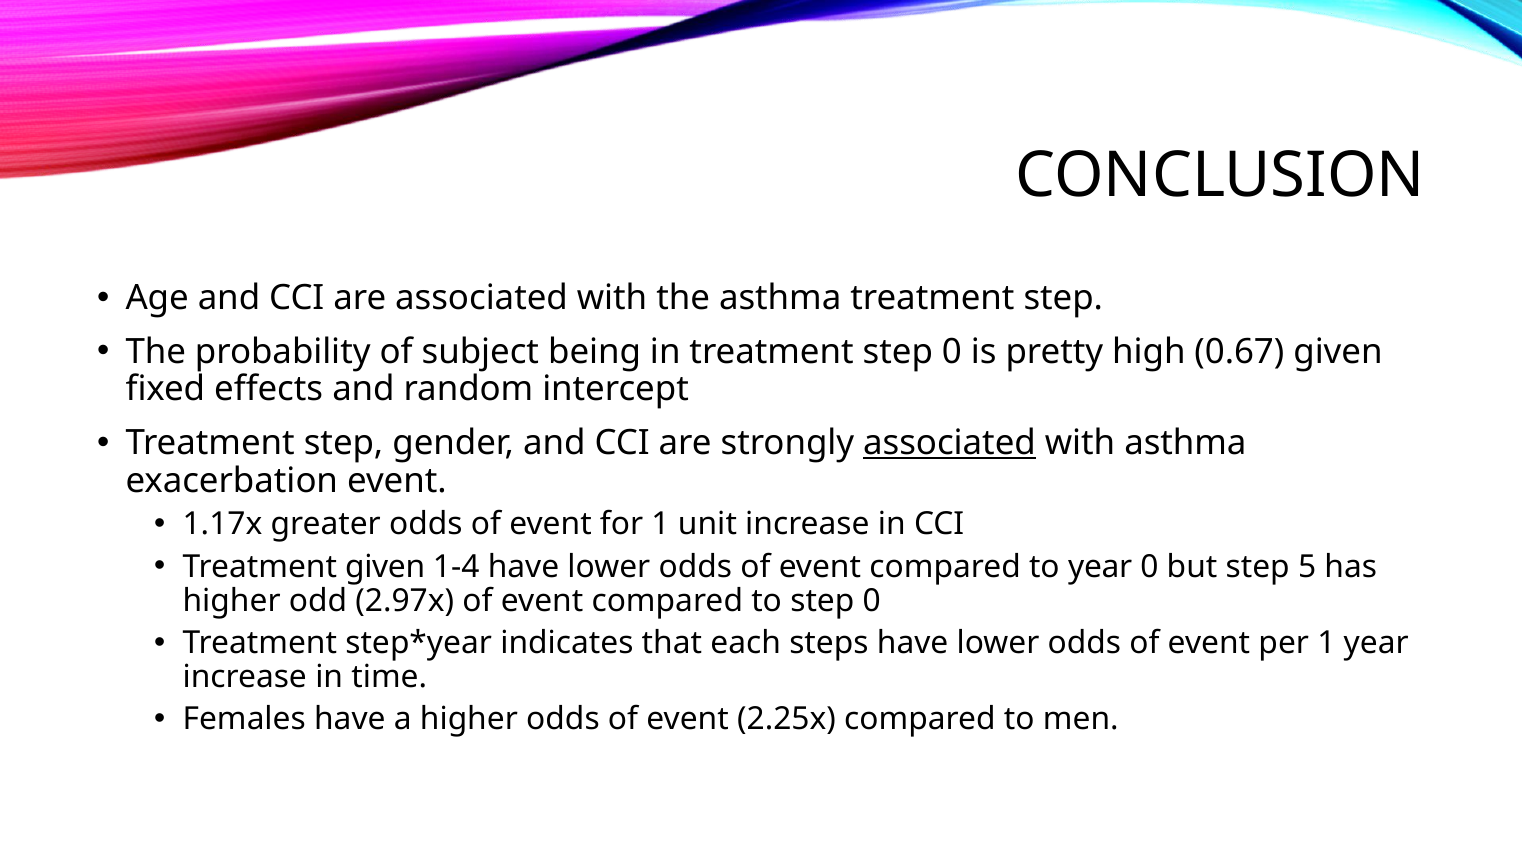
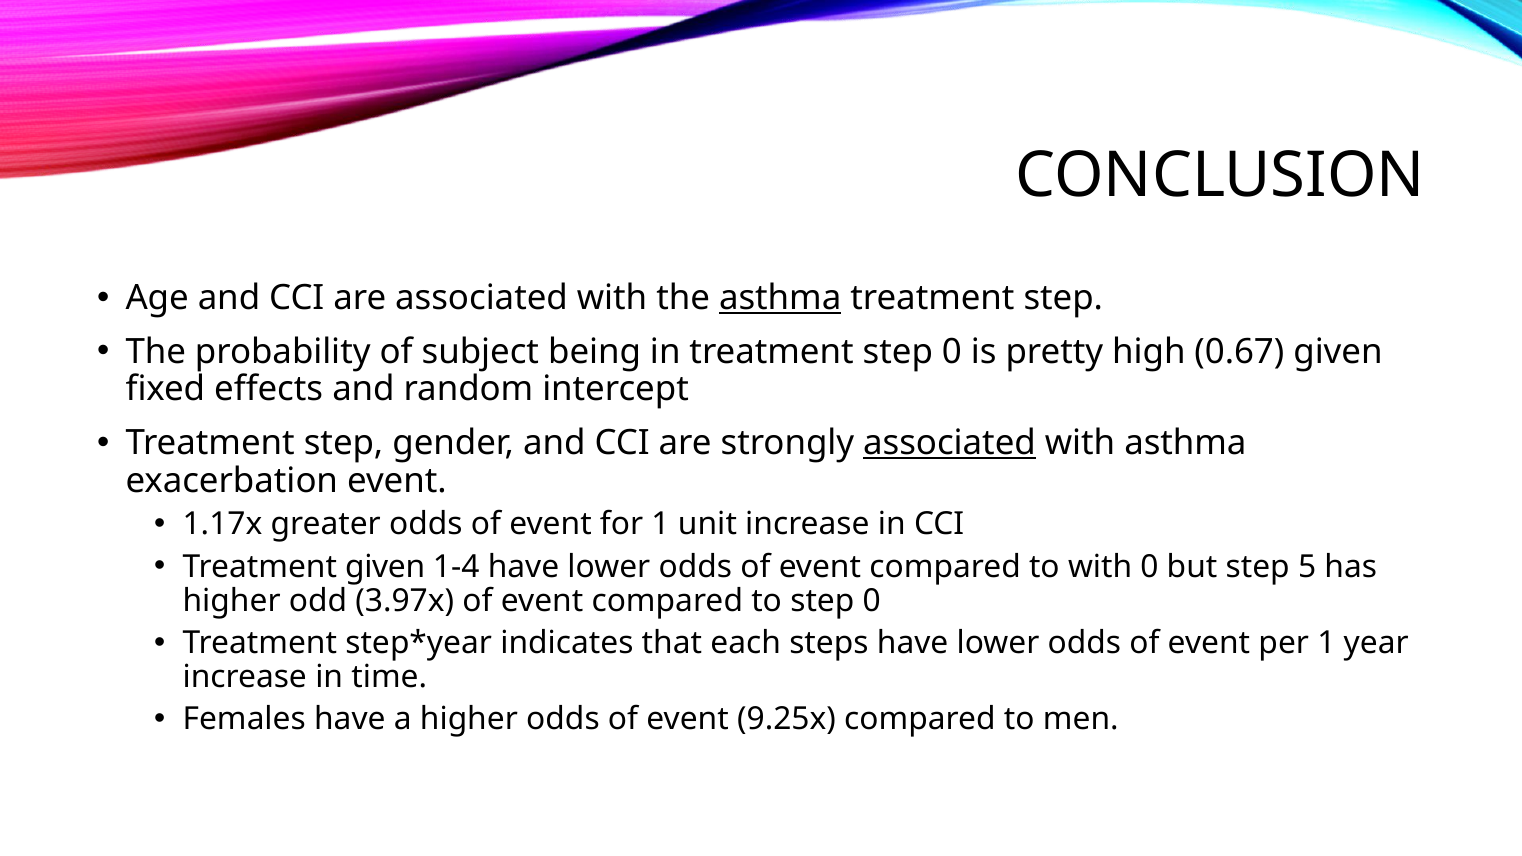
asthma underline: none -> present (780, 298)
to year: year -> with (1100, 567)
2.97x: 2.97x -> 3.97x (405, 601)
2.25x: 2.25x -> 9.25x (786, 719)
